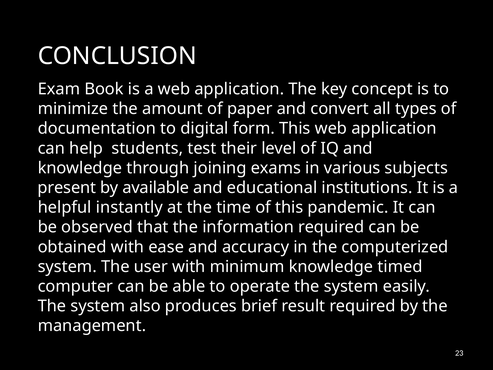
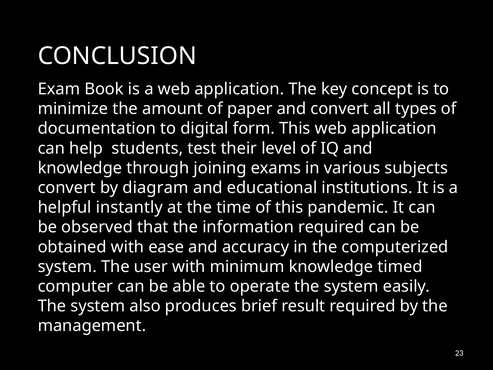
present: present -> convert (67, 188)
available: available -> diagram (156, 188)
